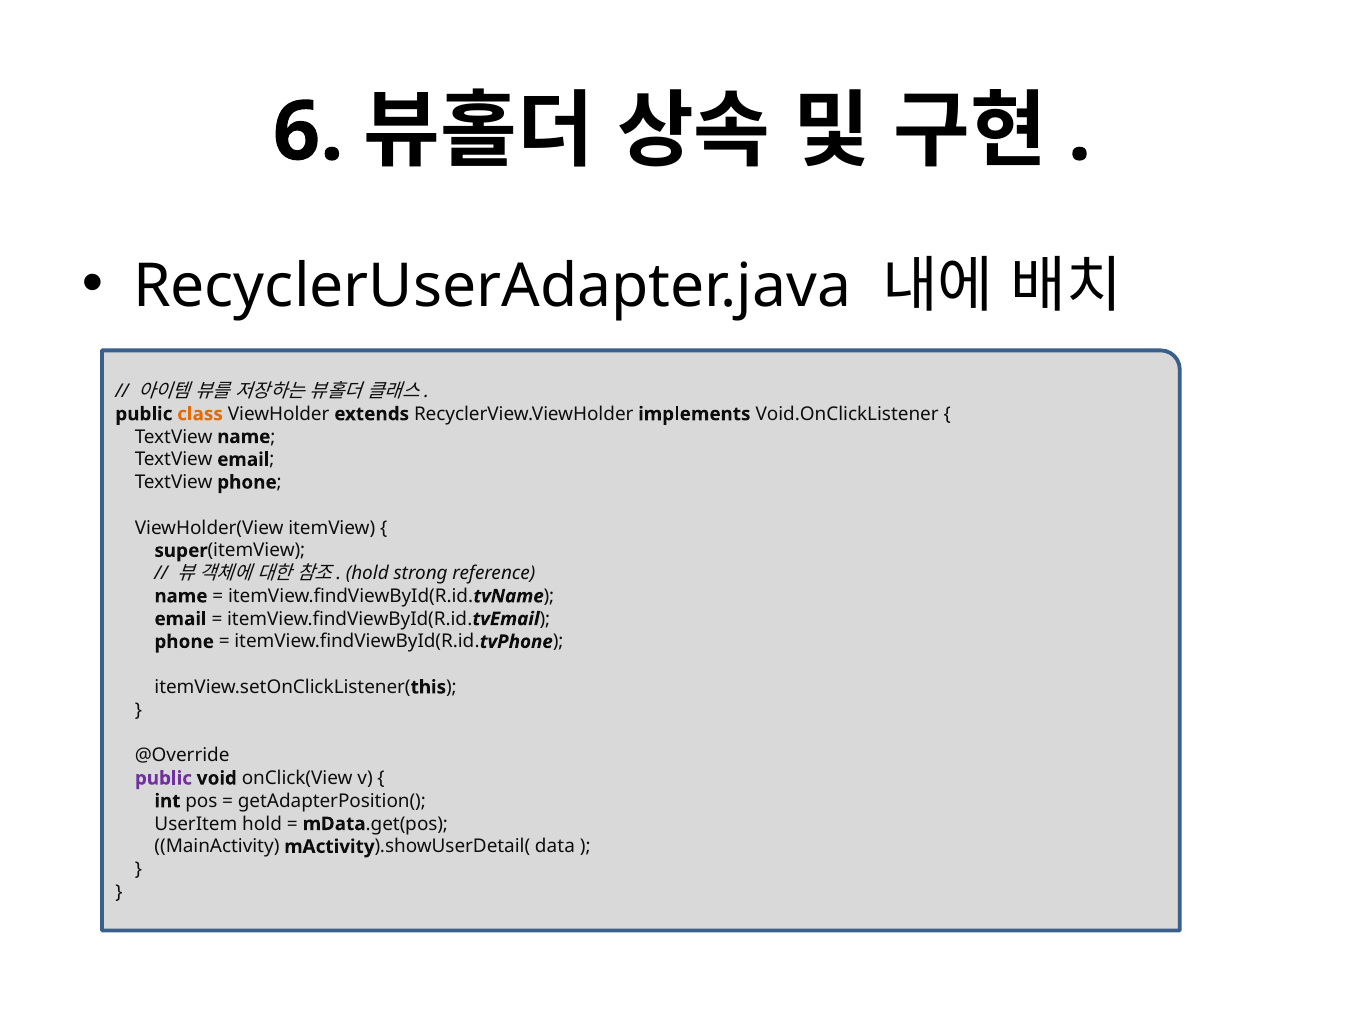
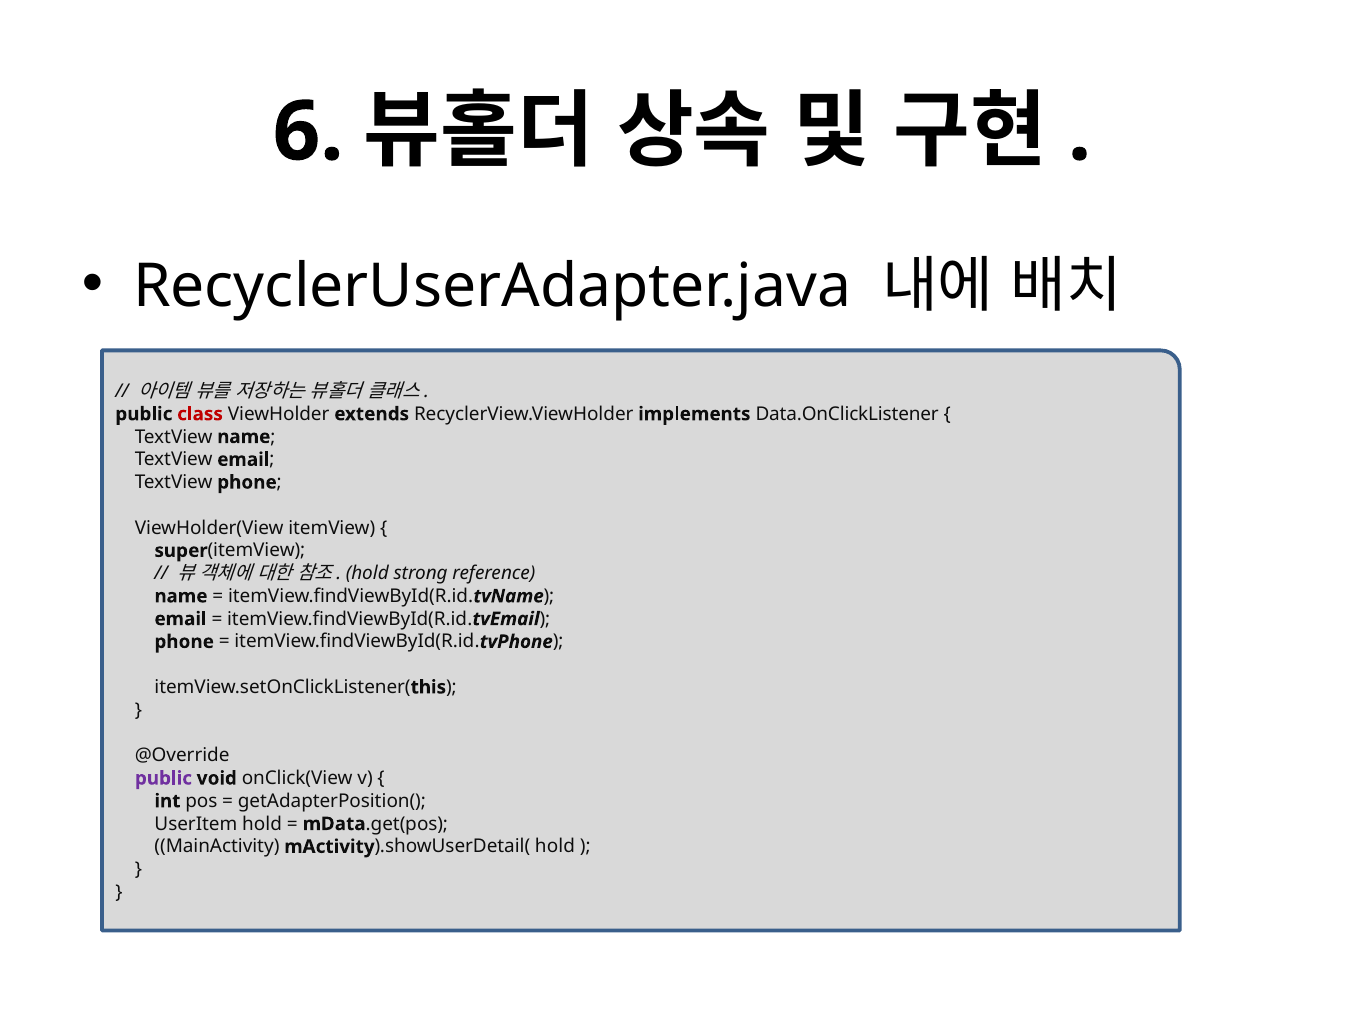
class colour: orange -> red (200, 414)
Void.OnClickListener: Void.OnClickListener -> Data.OnClickListener (847, 414)
mActivity).showUserDetail( data: data -> hold (555, 847)
